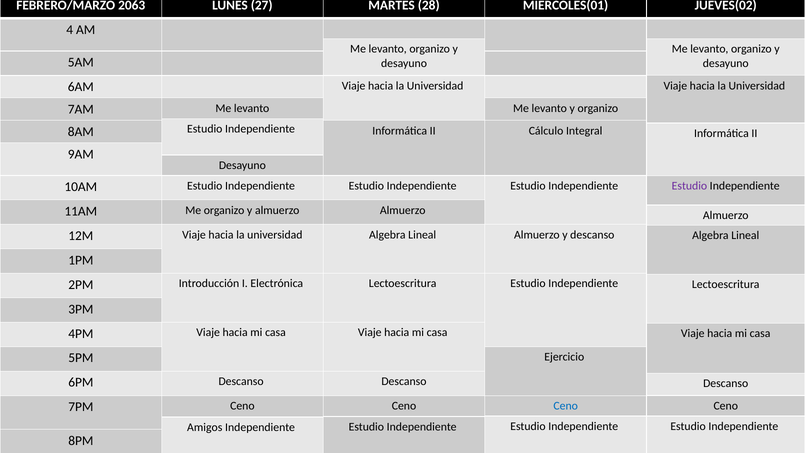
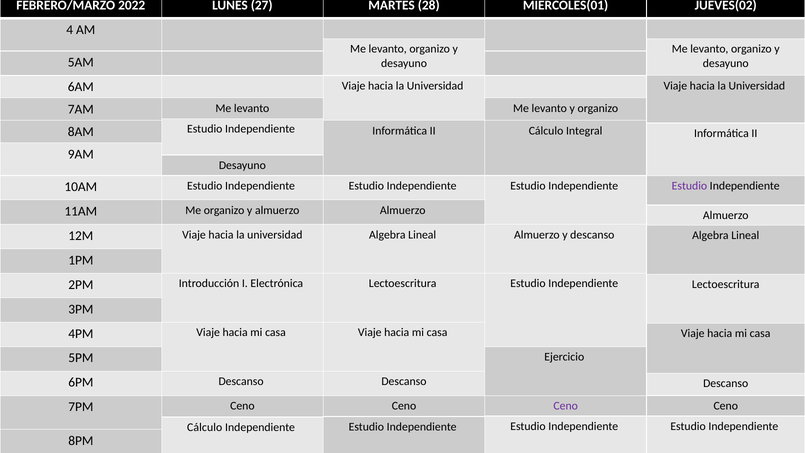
2063: 2063 -> 2022 (132, 5)
Ceno colour: blue -> purple (566, 406)
Amigos: Amigos -> Cálculo (205, 427)
